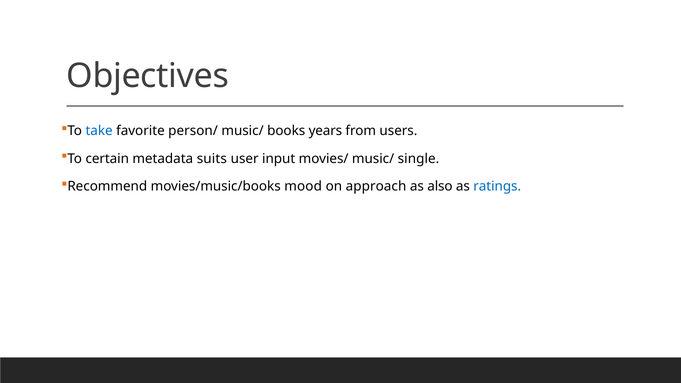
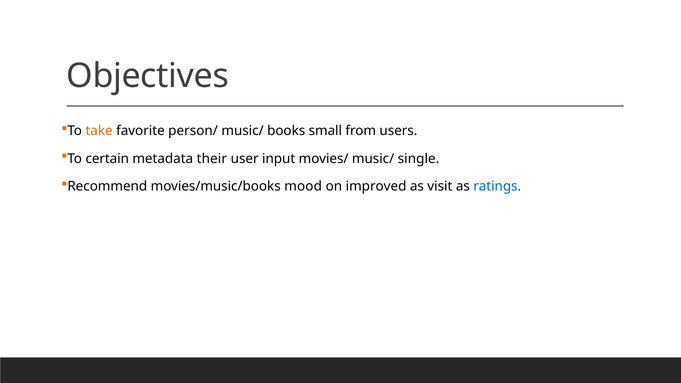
take colour: blue -> orange (99, 131)
years: years -> small (325, 131)
suits: suits -> their (212, 159)
approach: approach -> improved (376, 186)
also: also -> visit (440, 186)
